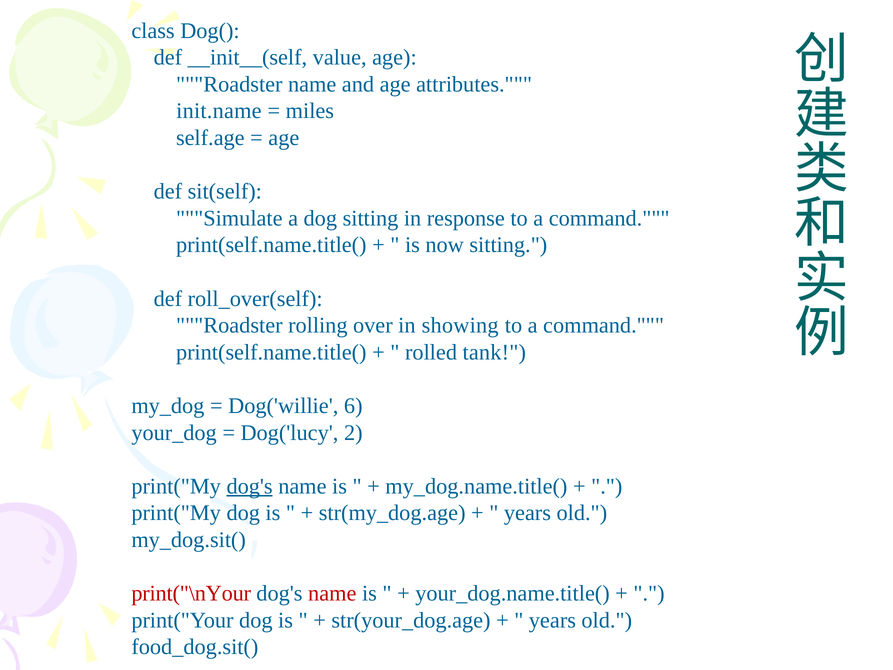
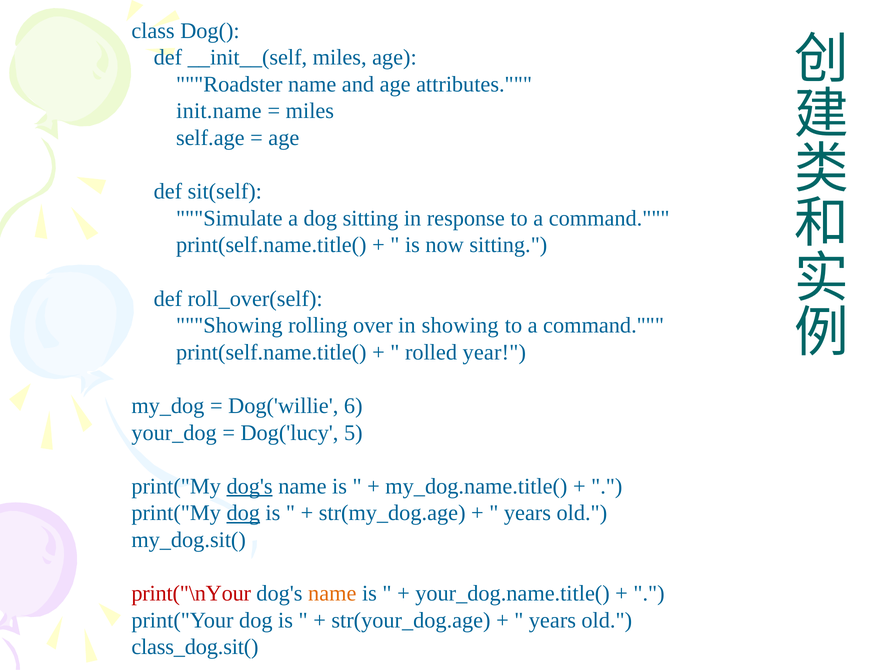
__init__(self value: value -> miles (340, 57)
Roadster: Roadster -> Showing (229, 325)
tank: tank -> year (494, 352)
2: 2 -> 5 (353, 432)
dog underline: none -> present (243, 513)
name colour: red -> orange (332, 593)
food_dog.sit(: food_dog.sit( -> class_dog.sit( (195, 647)
